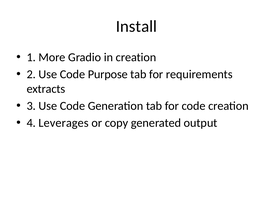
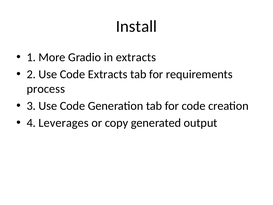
in creation: creation -> extracts (136, 57)
Code Purpose: Purpose -> Extracts (108, 74)
extracts: extracts -> process (46, 89)
